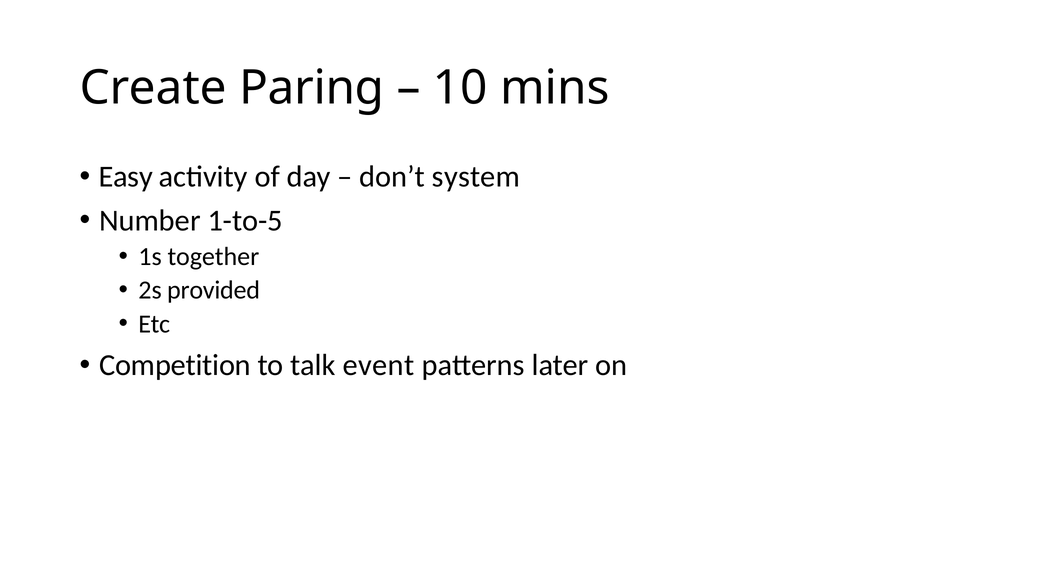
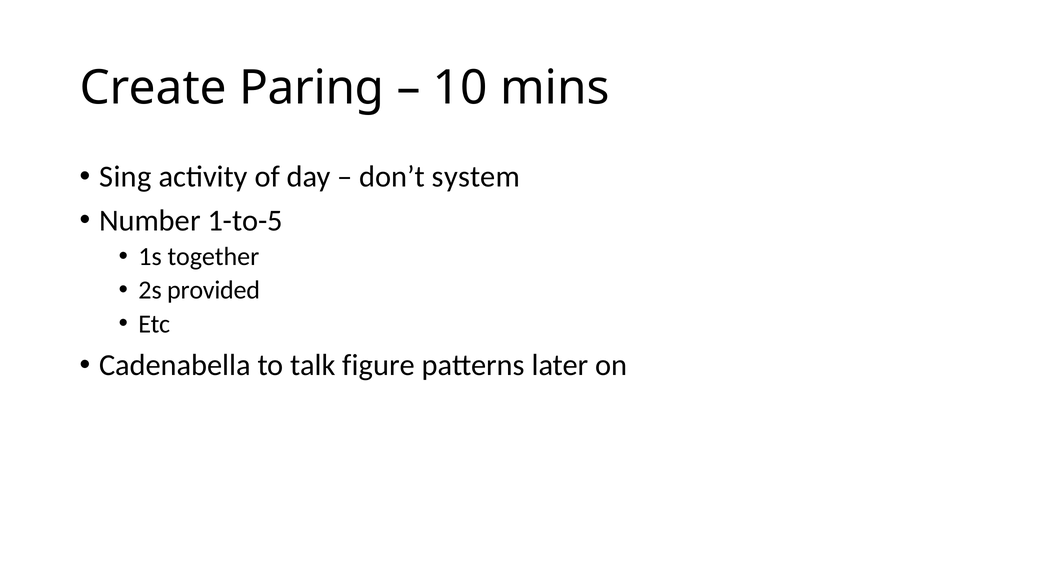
Easy: Easy -> Sing (125, 177)
Competition: Competition -> Cadenabella (175, 365)
event: event -> figure (379, 365)
